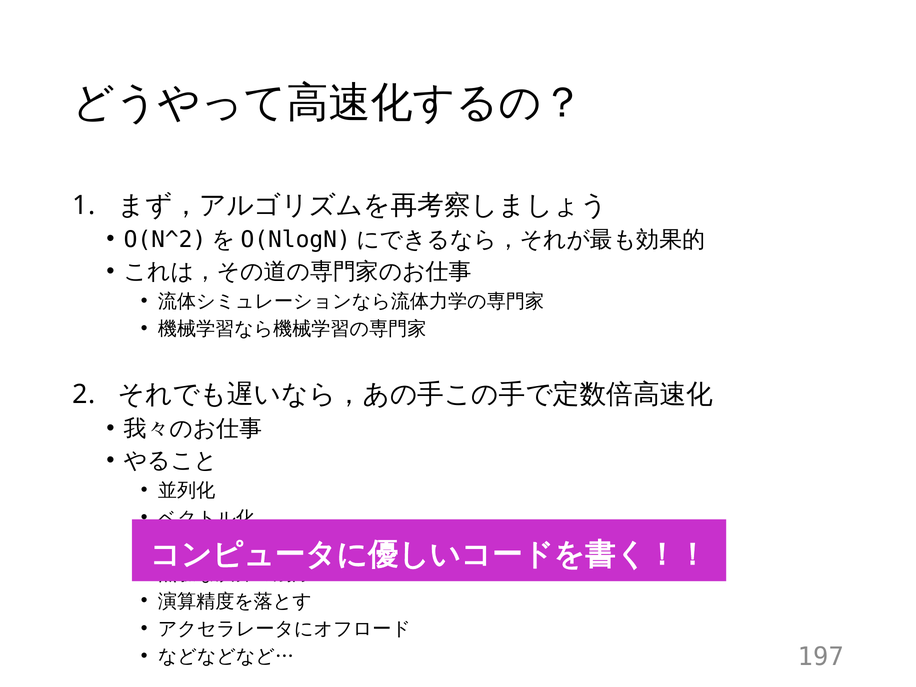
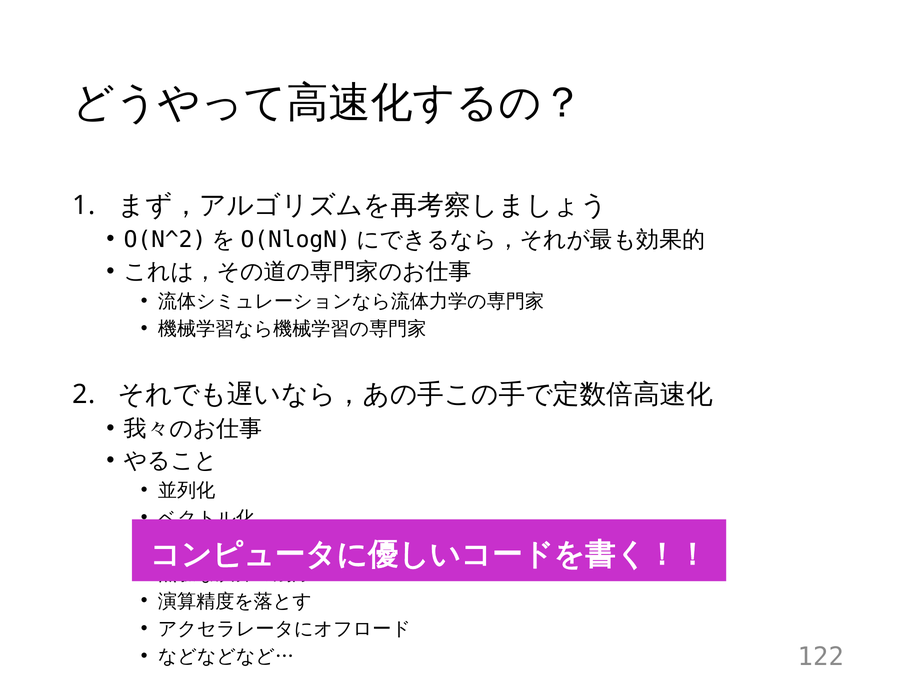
197: 197 -> 122 (821, 657)
